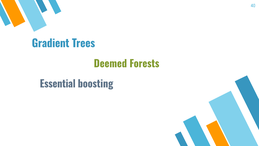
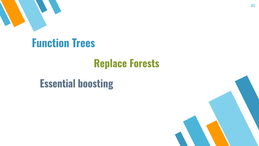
Gradient: Gradient -> Function (51, 44)
Deemed: Deemed -> Replace (110, 64)
